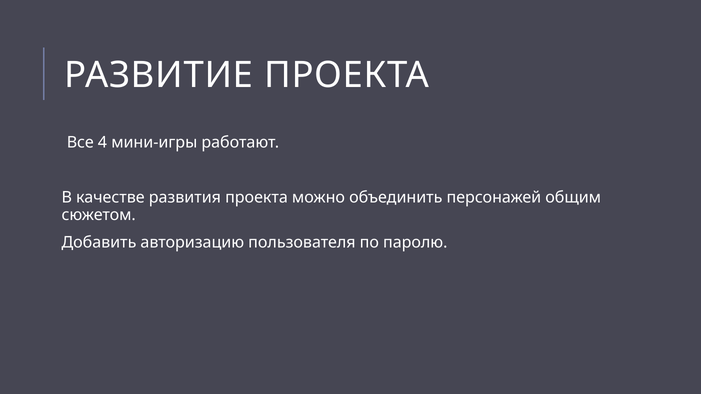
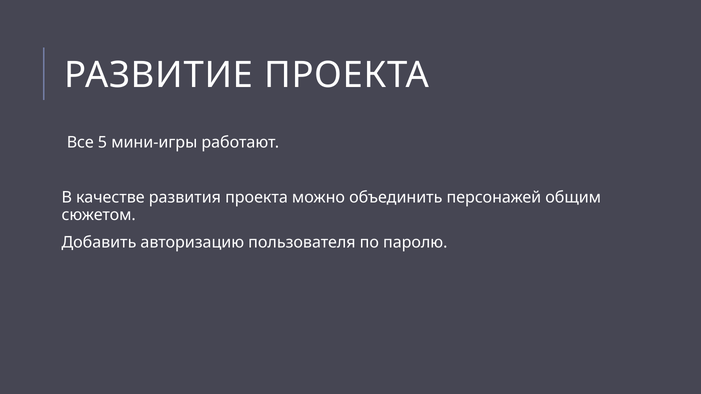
4: 4 -> 5 (102, 143)
